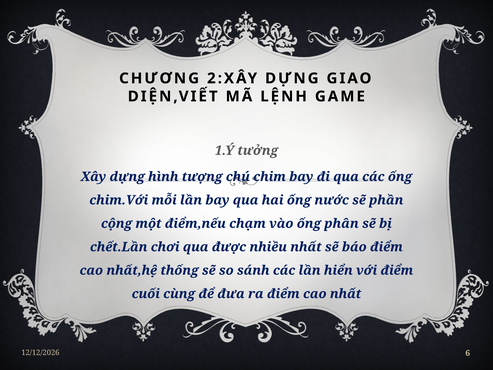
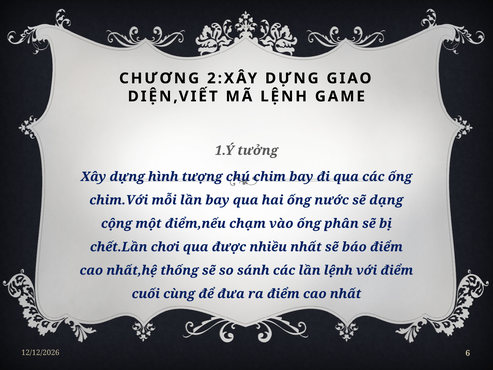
phần: phần -> dạng (386, 200)
lần hiển: hiển -> lệnh (338, 270)
